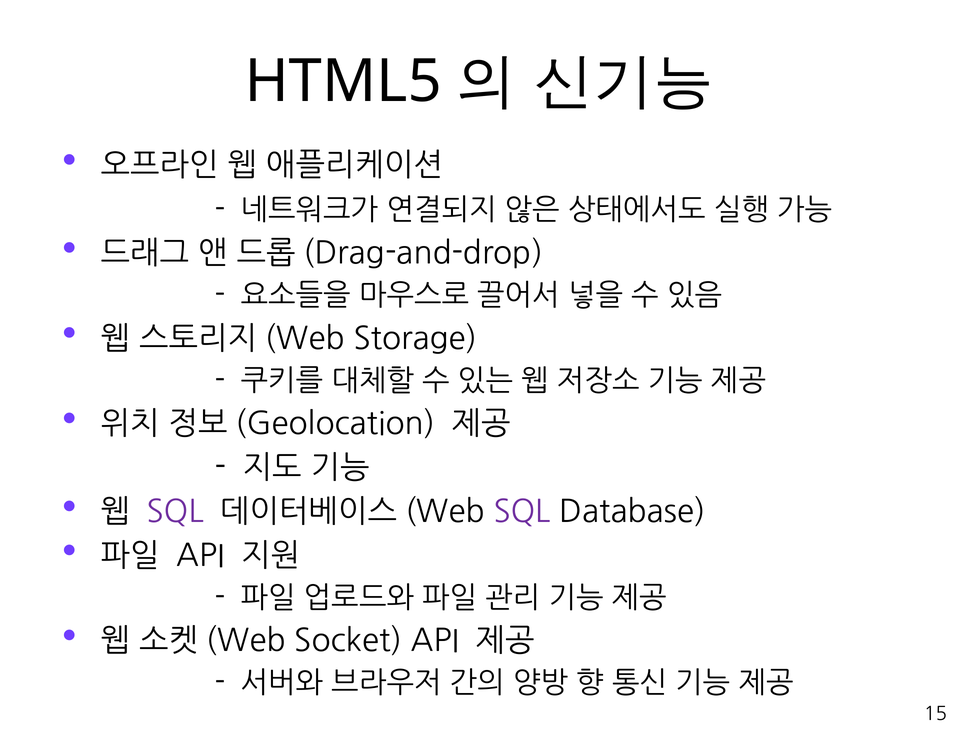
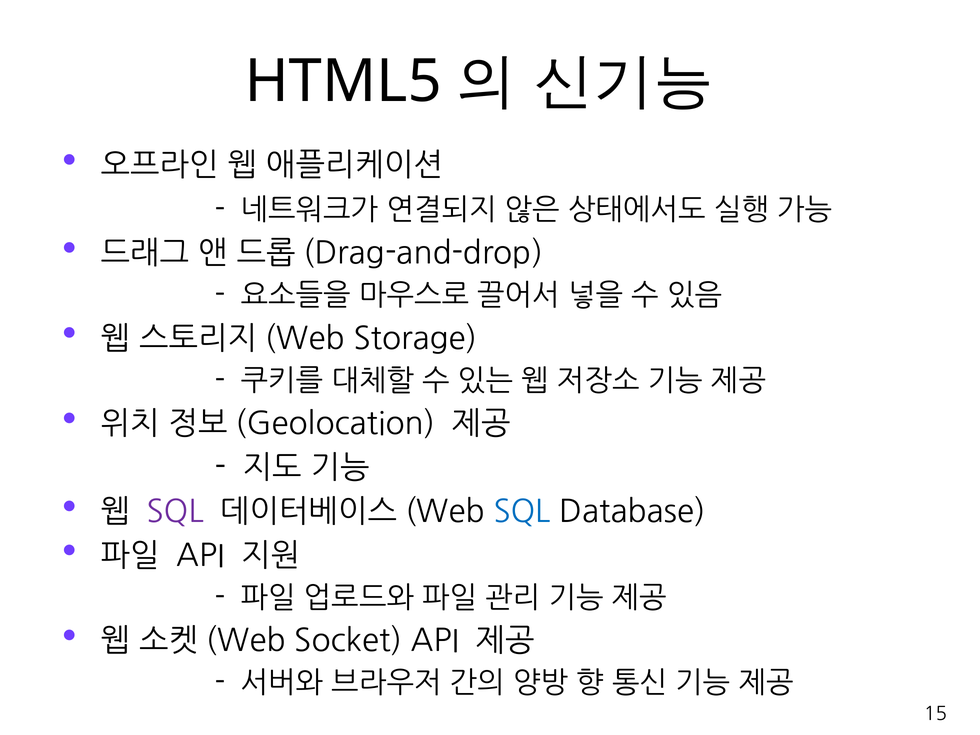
SQL colour: purple -> blue (522, 512)
